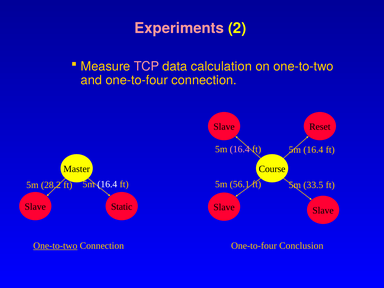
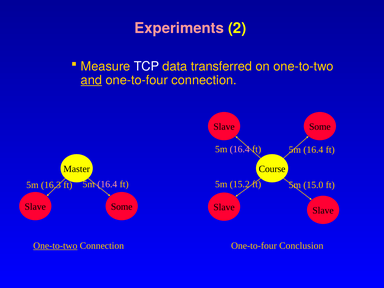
TCP colour: pink -> white (146, 66)
calculation: calculation -> transferred (221, 66)
and underline: none -> present (91, 80)
Reset: Reset -> Some (320, 127)
16.4 colour: white -> pink (107, 184)
56.1: 56.1 -> 15.2 (240, 184)
33.5: 33.5 -> 15.0 (313, 185)
28.2: 28.2 -> 16.3 (51, 185)
Static: Static -> Some (122, 207)
